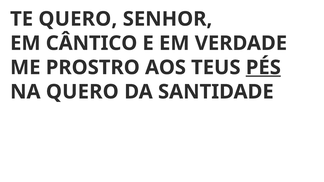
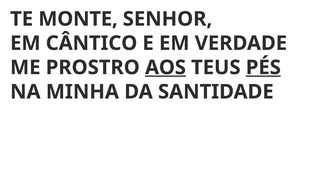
TE QUERO: QUERO -> MONTE (78, 19)
AOS underline: none -> present (165, 68)
NA QUERO: QUERO -> MINHA (82, 92)
